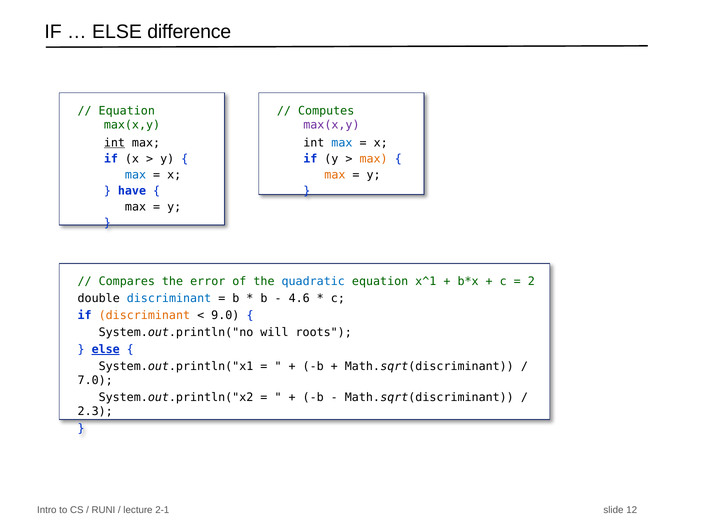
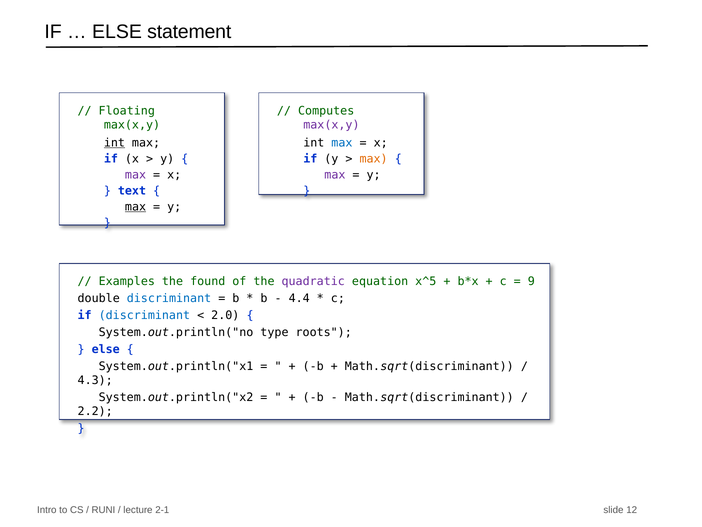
difference: difference -> statement (189, 32)
Equation: Equation -> Floating (127, 111)
max colour: blue -> purple (136, 175)
max colour: orange -> purple (335, 175)
have: have -> text (132, 191)
max underline: none -> present (136, 207)
Compares: Compares -> Examples (127, 281)
error: error -> found (208, 281)
quadratic colour: blue -> purple (313, 281)
x^1: x^1 -> x^5 (426, 281)
2: 2 -> 9 (531, 281)
4.6: 4.6 -> 4.4 (299, 298)
discriminant colour: orange -> blue (144, 315)
9.0: 9.0 -> 2.0 (225, 315)
will: will -> type (274, 332)
else underline: present -> none (106, 349)
7.0: 7.0 -> 4.3 (95, 380)
2.3: 2.3 -> 2.2 (95, 411)
